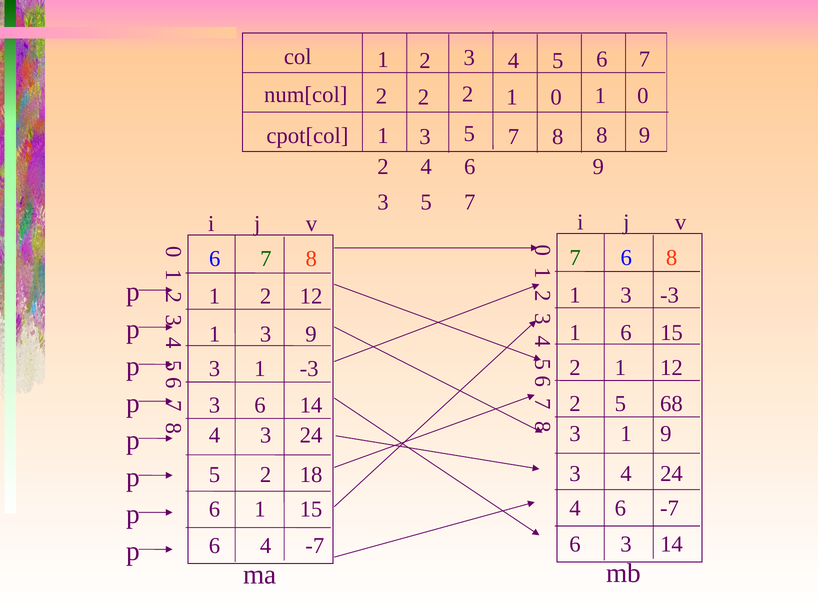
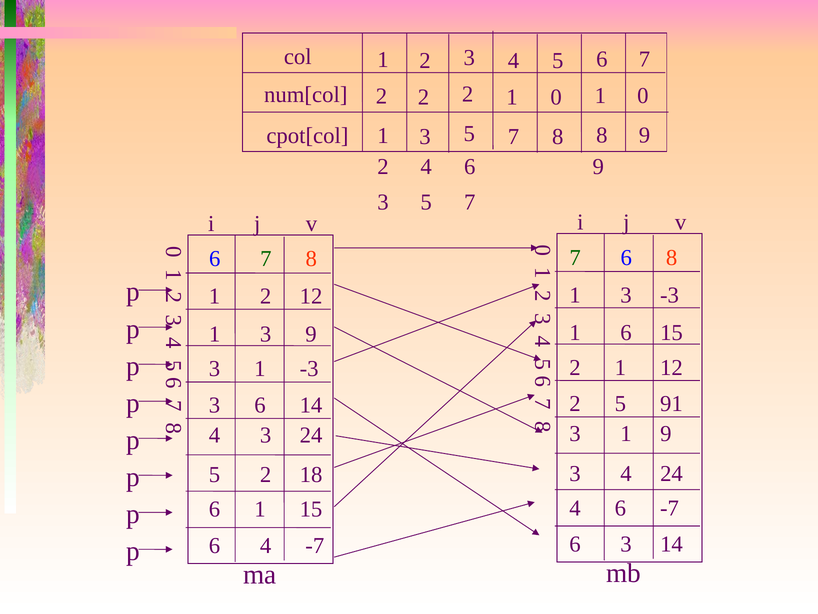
68: 68 -> 91 (671, 404)
